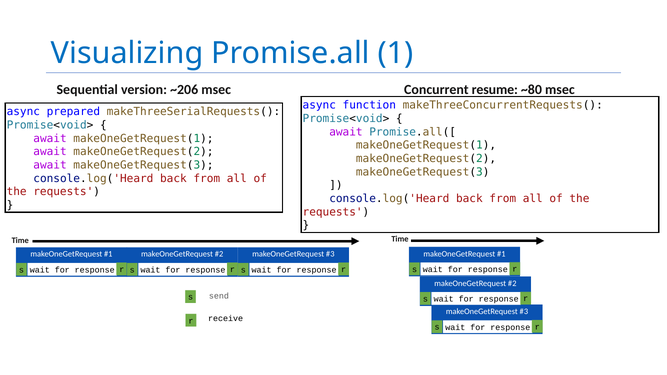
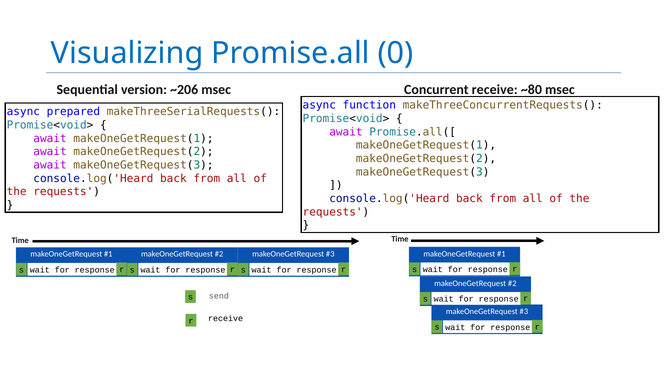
1: 1 -> 0 (396, 53)
Concurrent resume: resume -> receive (495, 90)
